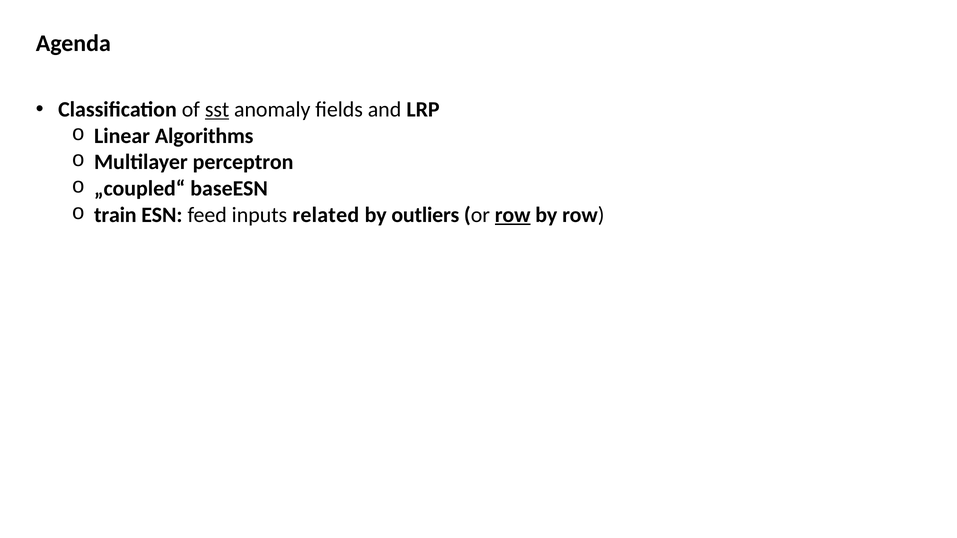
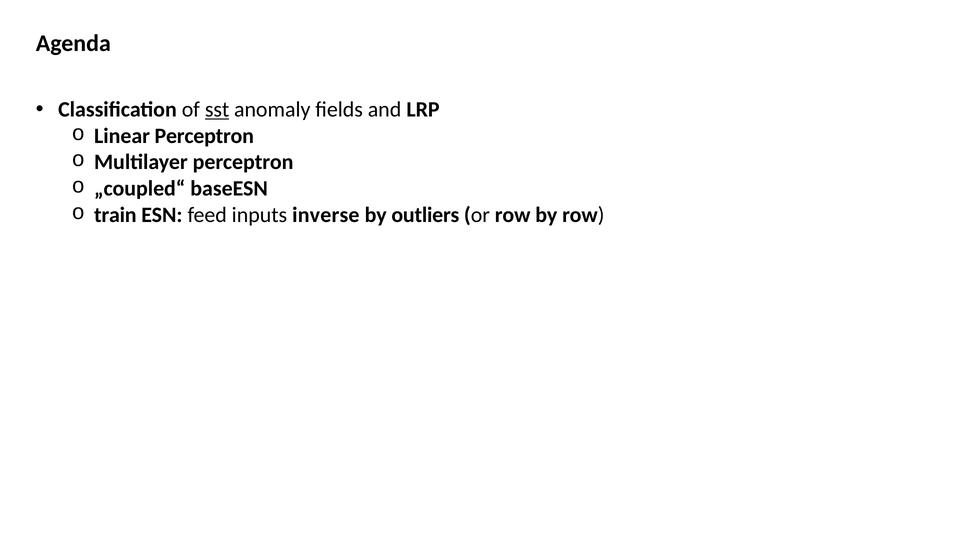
Linear Algorithms: Algorithms -> Perceptron (204, 136)
related: related -> inverse (326, 215)
row underline: present -> none (513, 215)
